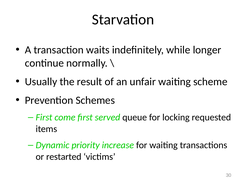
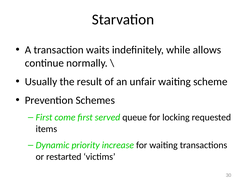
longer: longer -> allows (207, 50)
